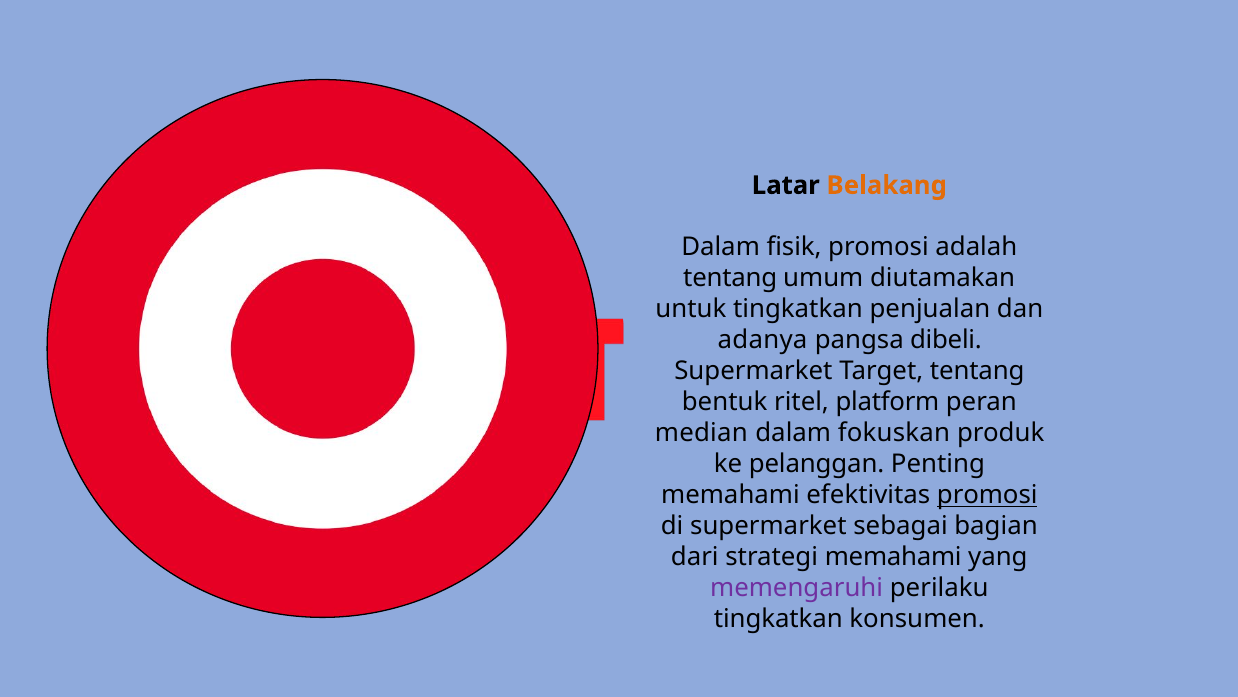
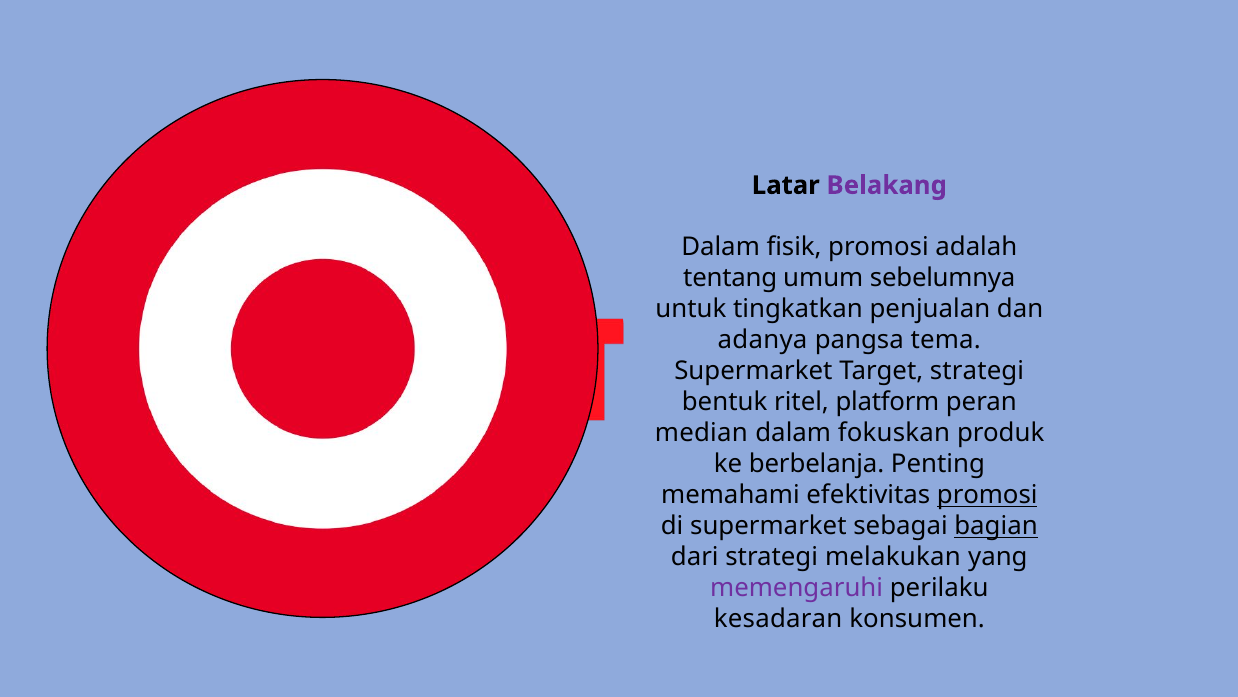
Belakang colour: orange -> purple (887, 185)
diutamakan: diutamakan -> sebelumnya (943, 278)
dibeli: dibeli -> tema (946, 340)
Target tentang: tentang -> strategi (977, 371)
pelanggan: pelanggan -> berbelanja (817, 464)
bagian underline: none -> present (996, 526)
strategi memahami: memahami -> melakukan (893, 557)
tingkatkan: tingkatkan -> kesadaran (778, 619)
